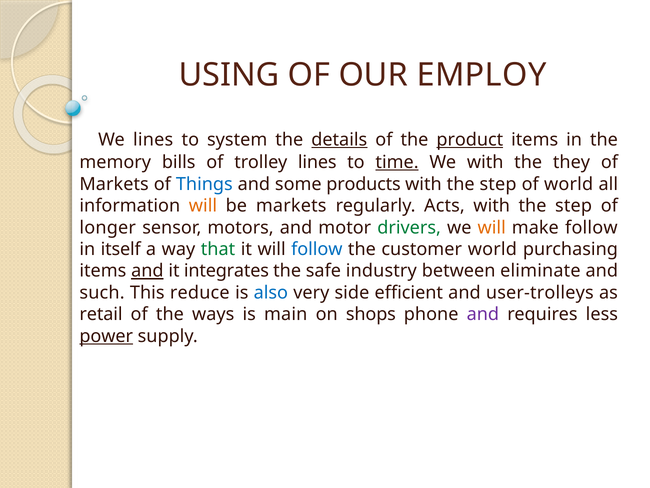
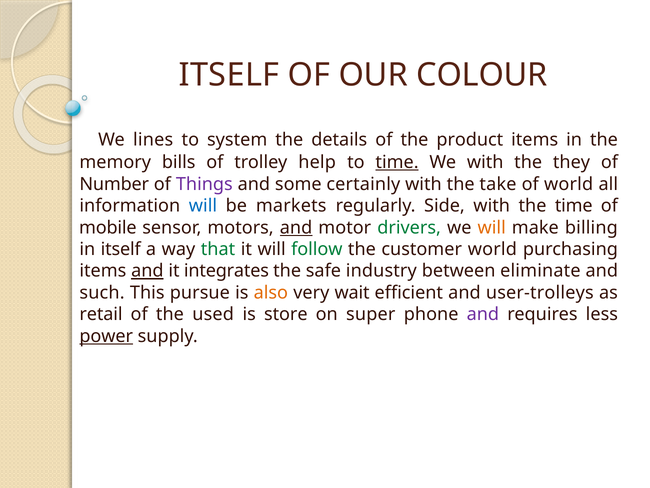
USING: USING -> ITSELF (229, 75)
EMPLOY: EMPLOY -> COLOUR (482, 75)
details underline: present -> none (339, 139)
product underline: present -> none (470, 139)
trolley lines: lines -> help (317, 162)
Markets: Markets -> Number (114, 184)
Things colour: blue -> purple (204, 184)
products: products -> certainly (363, 184)
step: step -> take (498, 184)
will colour: orange -> blue (203, 206)
Acts: Acts -> Side (444, 206)
step: step -> time (574, 206)
longer: longer -> mobile (108, 227)
and underline: none -> present (296, 227)
make follow: follow -> billing (591, 227)
follow colour: blue -> green (317, 249)
reduce: reduce -> pursue (200, 292)
also colour: blue -> orange (271, 292)
side: side -> wait (352, 292)
ways: ways -> used (213, 314)
main: main -> store (286, 314)
shops: shops -> super (371, 314)
